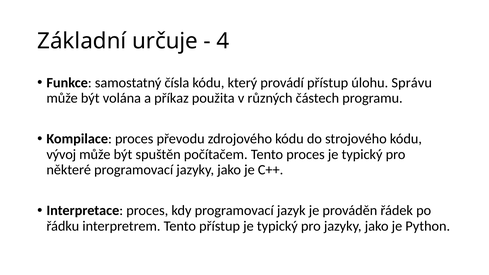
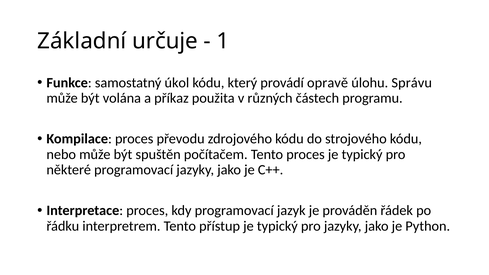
4: 4 -> 1 (223, 41)
čísla: čísla -> úkol (177, 83)
provádí přístup: přístup -> opravě (328, 83)
vývoj: vývoj -> nebo (61, 154)
